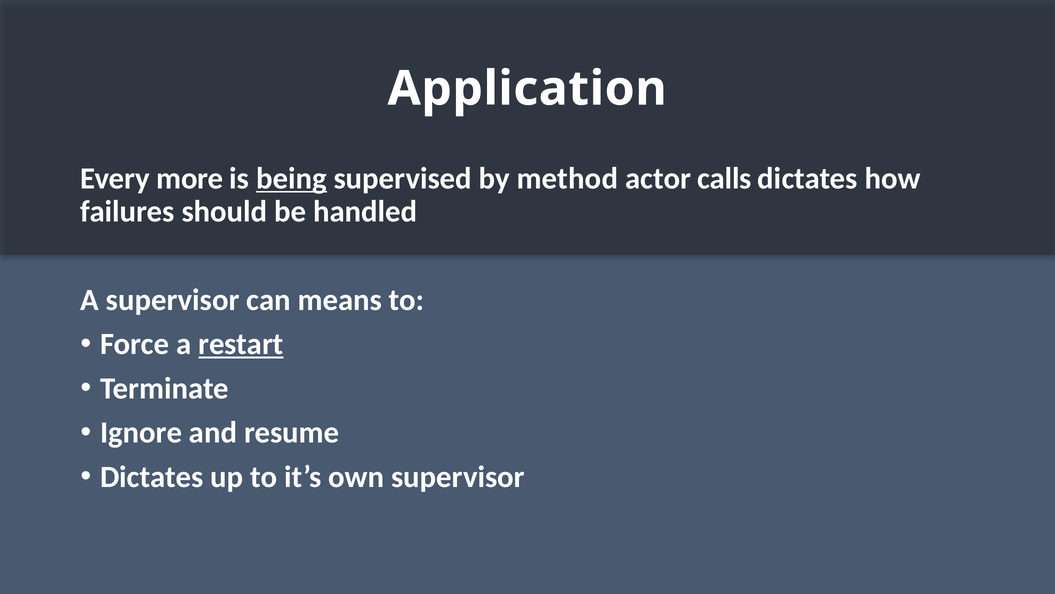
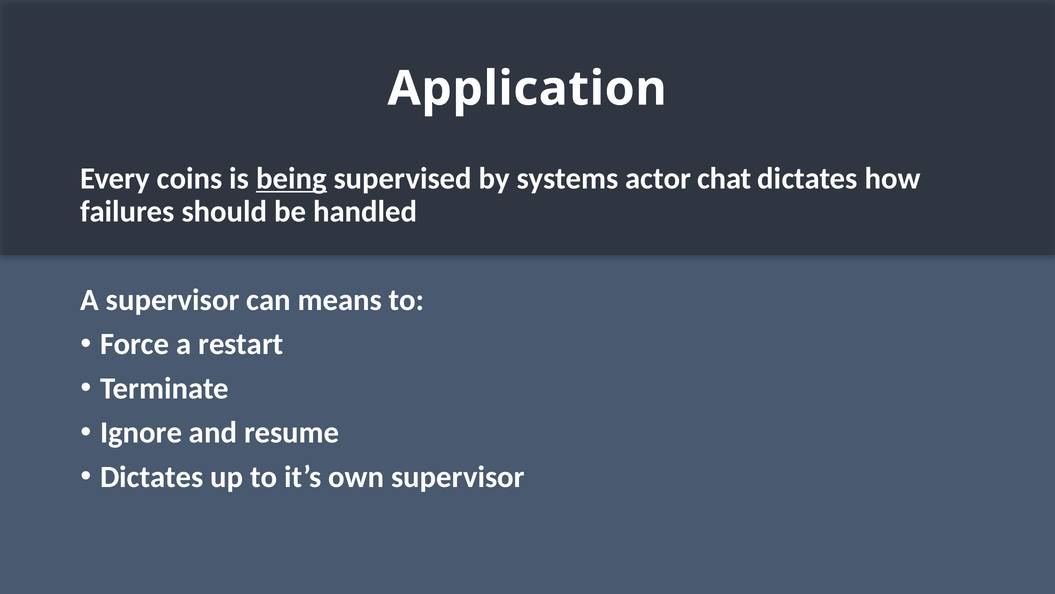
more: more -> coins (190, 178)
method: method -> systems (568, 178)
calls: calls -> chat (724, 178)
restart underline: present -> none (241, 344)
